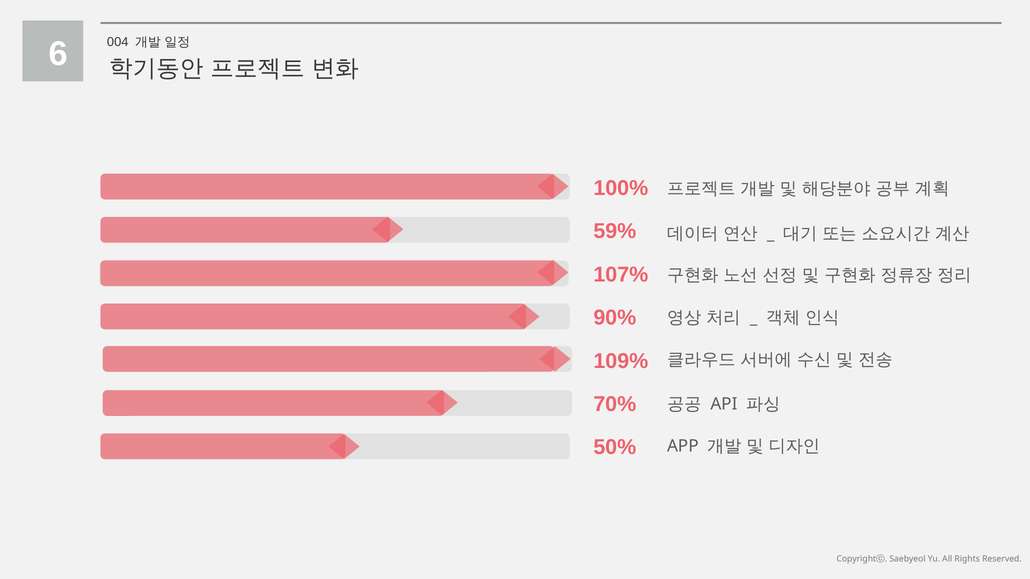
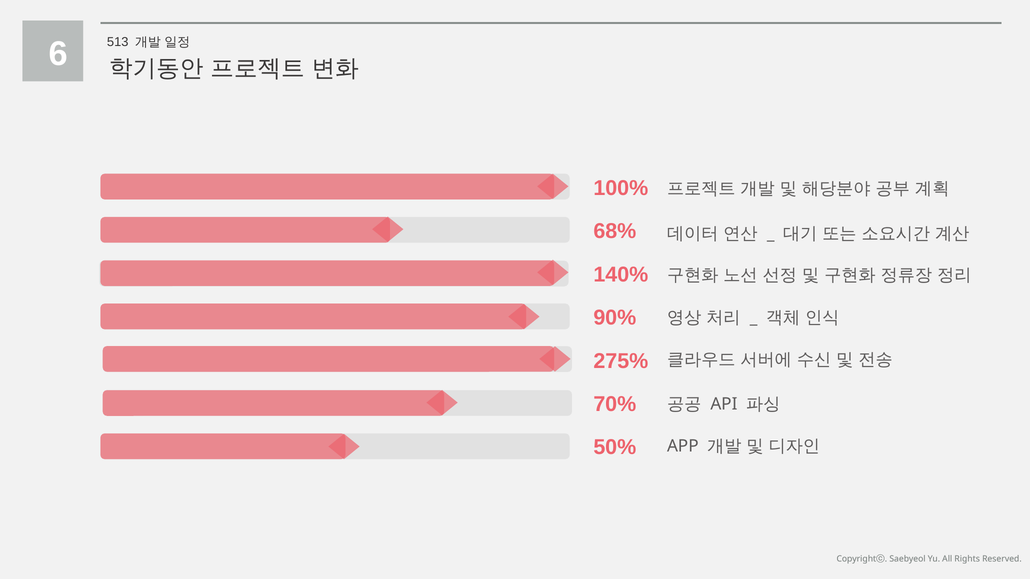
004: 004 -> 513 (118, 42)
59%: 59% -> 68% (615, 232)
107%: 107% -> 140% (621, 275)
109%: 109% -> 275% (621, 361)
